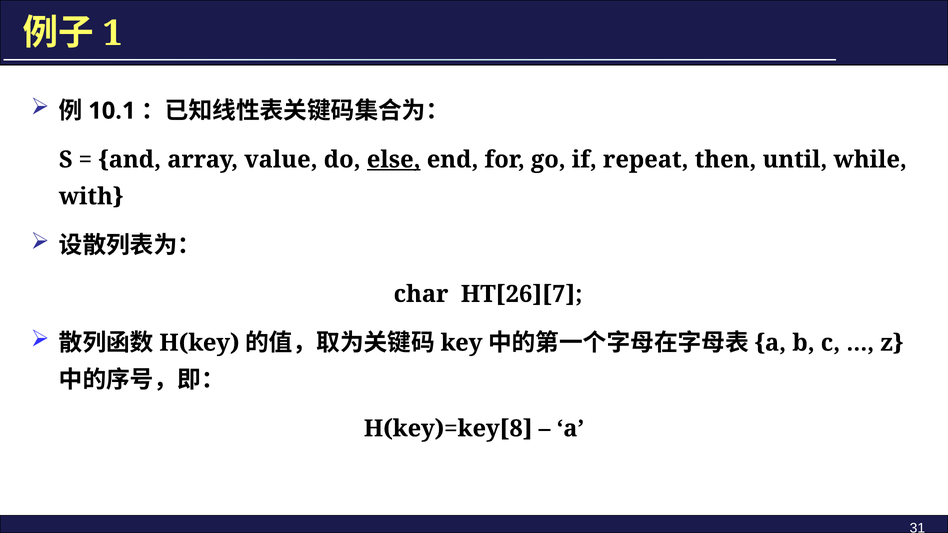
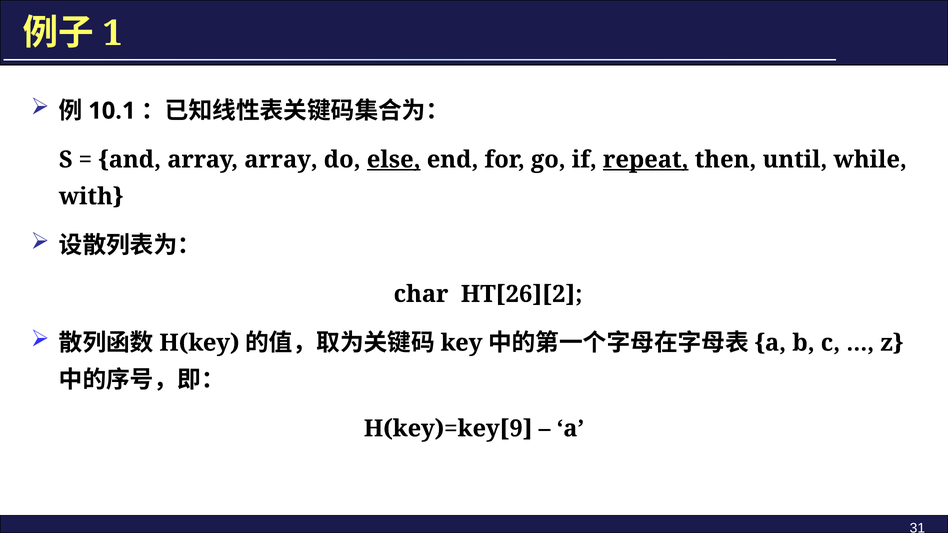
array value: value -> array (281, 160)
repeat underline: none -> present (646, 160)
HT[26][7: HT[26][7 -> HT[26][2 (522, 294)
H(key)=key[8: H(key)=key[8 -> H(key)=key[9 (448, 429)
